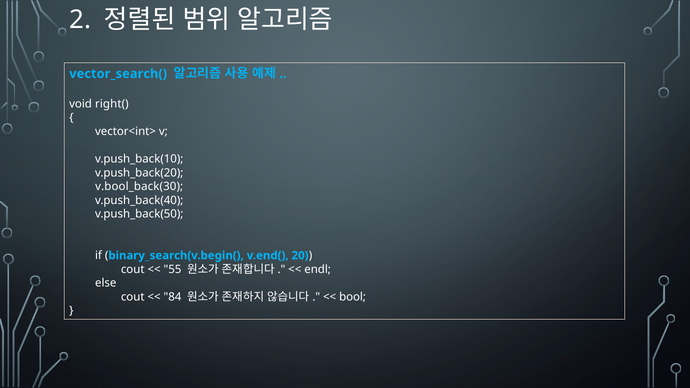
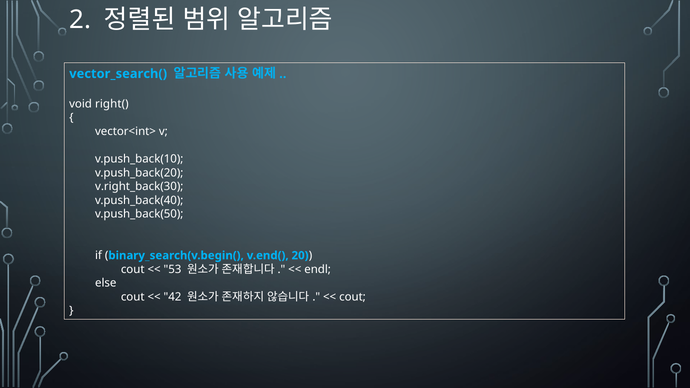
v.bool_back(30: v.bool_back(30 -> v.right_back(30 (139, 187)
55: 55 -> 53 (172, 269)
84: 84 -> 42 (172, 297)
bool: bool -> cout (352, 297)
